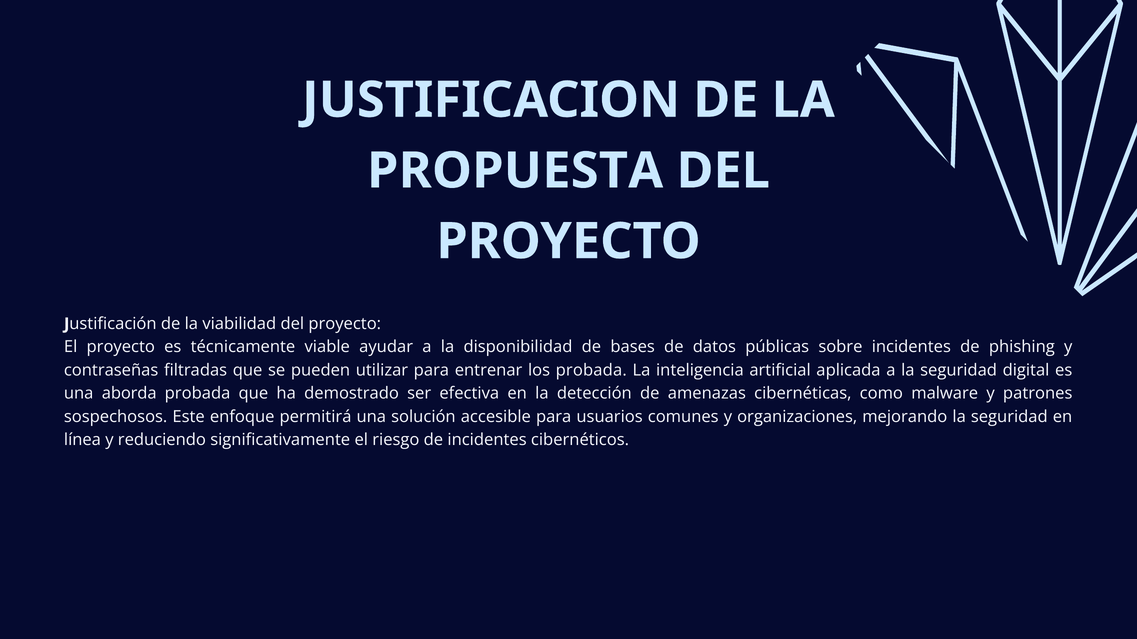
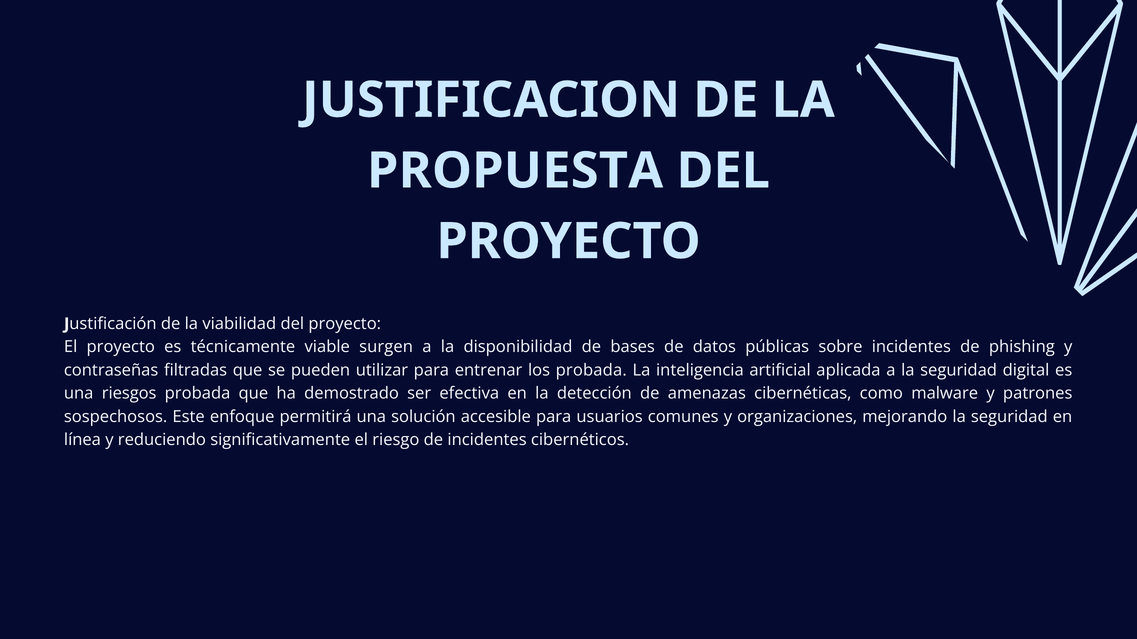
ayudar: ayudar -> surgen (386, 347)
aborda: aborda -> riesgos (129, 394)
